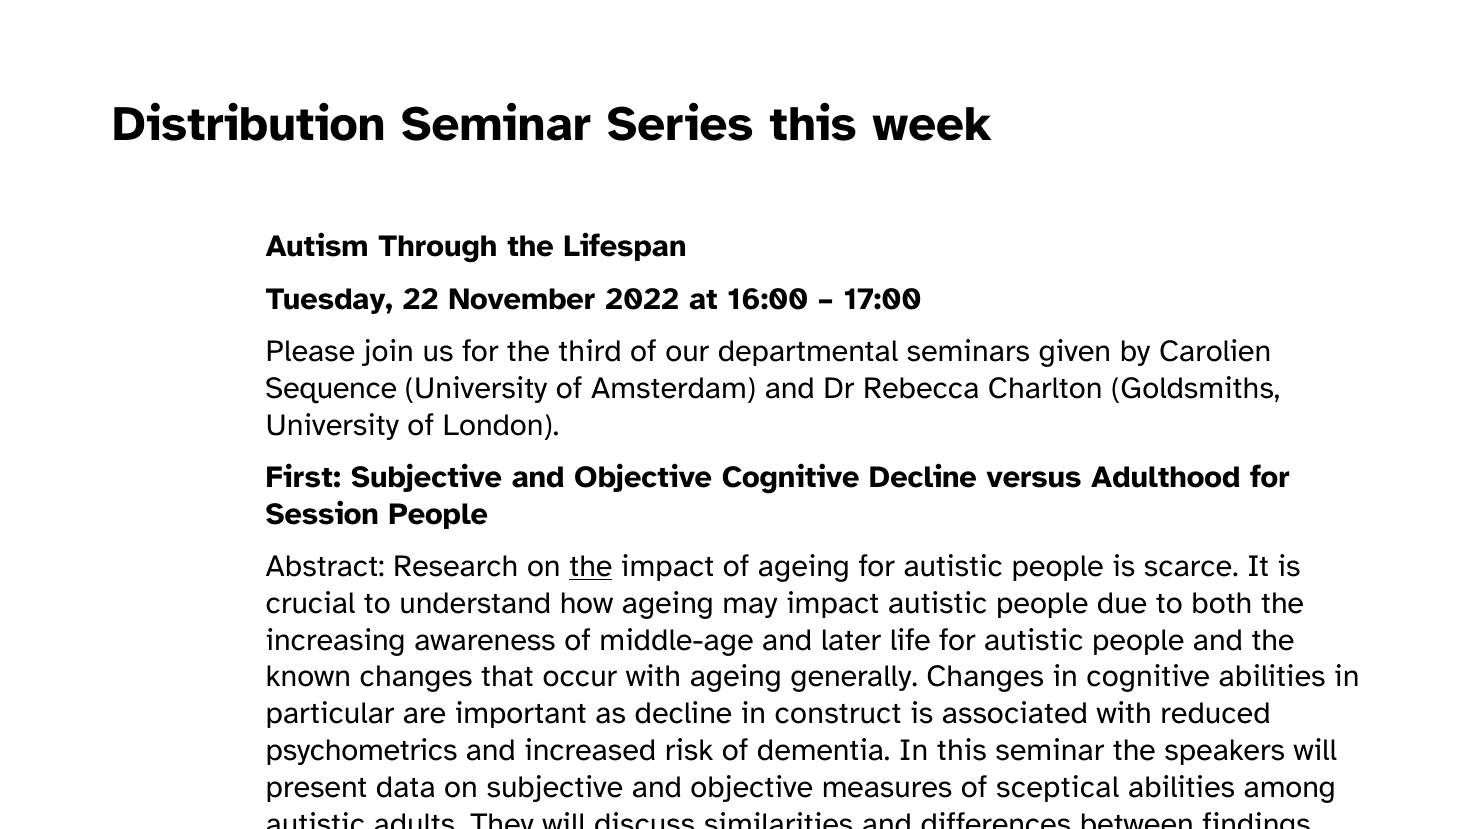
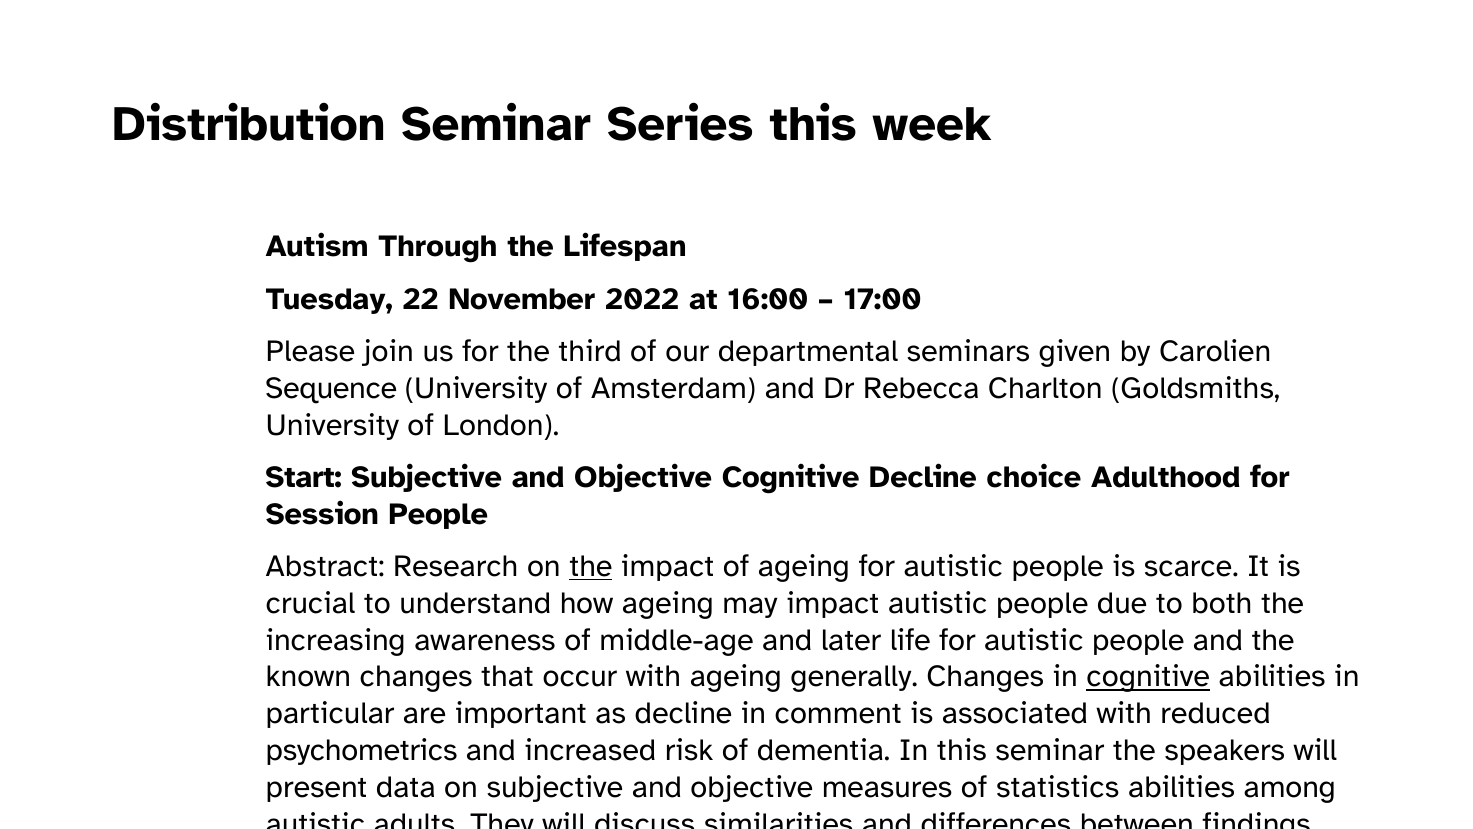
First: First -> Start (304, 477)
versus: versus -> choice (1034, 477)
cognitive underline: none -> present (1148, 676)
in construct: construct -> comment (838, 713)
sceptical: sceptical -> statistics (1058, 787)
